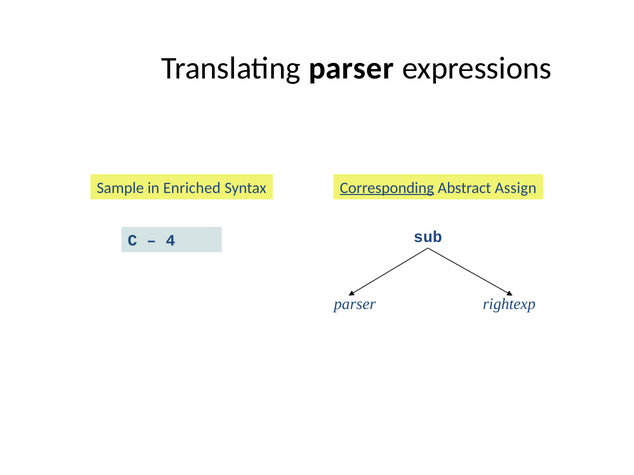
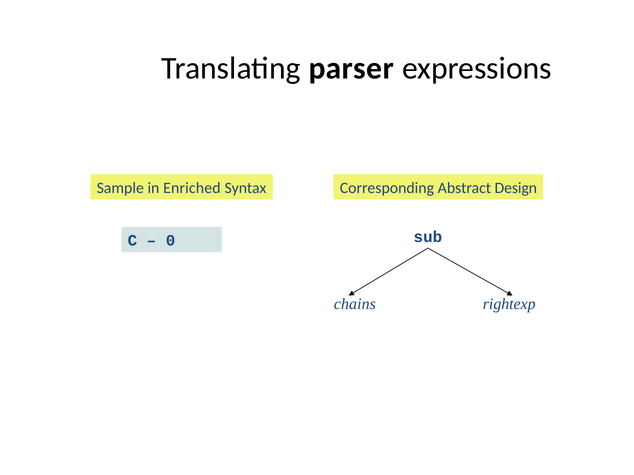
Corresponding underline: present -> none (387, 188)
Assign: Assign -> Design (516, 188)
4: 4 -> 0 (171, 241)
parser: parser -> chains (355, 304)
